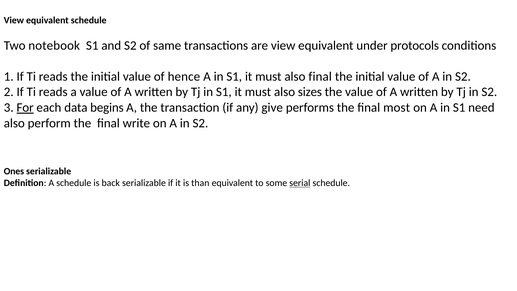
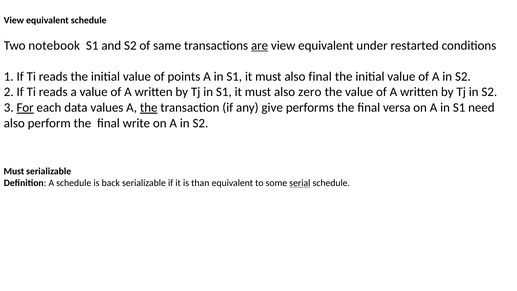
are underline: none -> present (260, 45)
protocols: protocols -> restarted (415, 45)
hence: hence -> points (184, 76)
sizes: sizes -> zero (310, 92)
begins: begins -> values (107, 107)
the underline: none -> present (149, 107)
most: most -> versa (397, 107)
Ones: Ones -> Must (14, 171)
